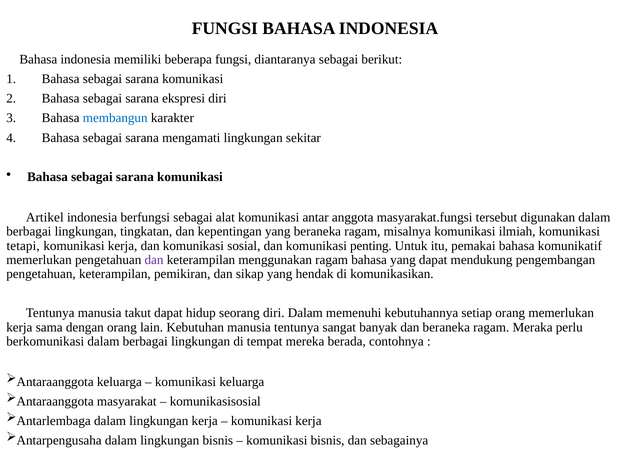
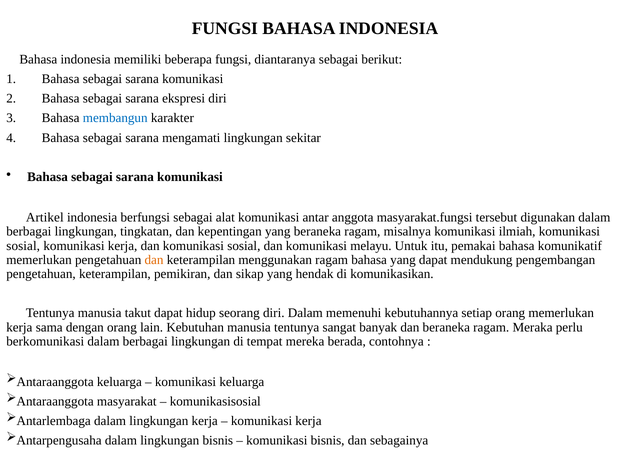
tetapi: tetapi -> sosial (23, 246)
penting: penting -> melayu (371, 246)
dan colour: purple -> orange (154, 260)
